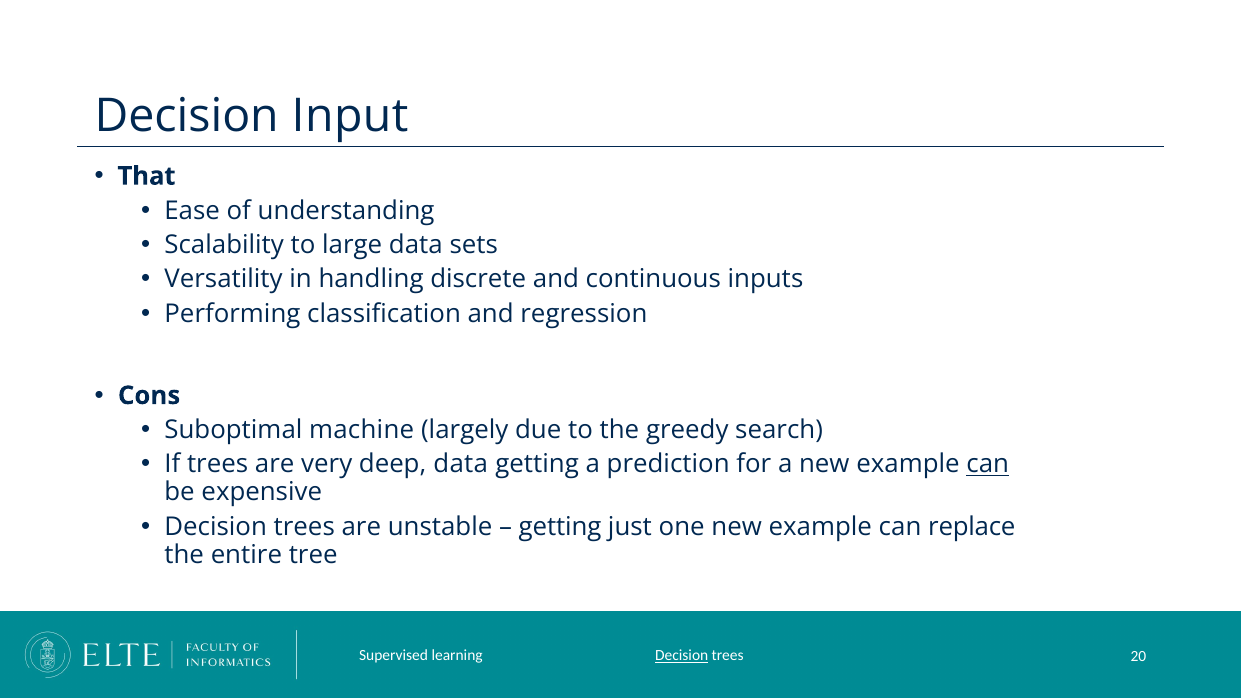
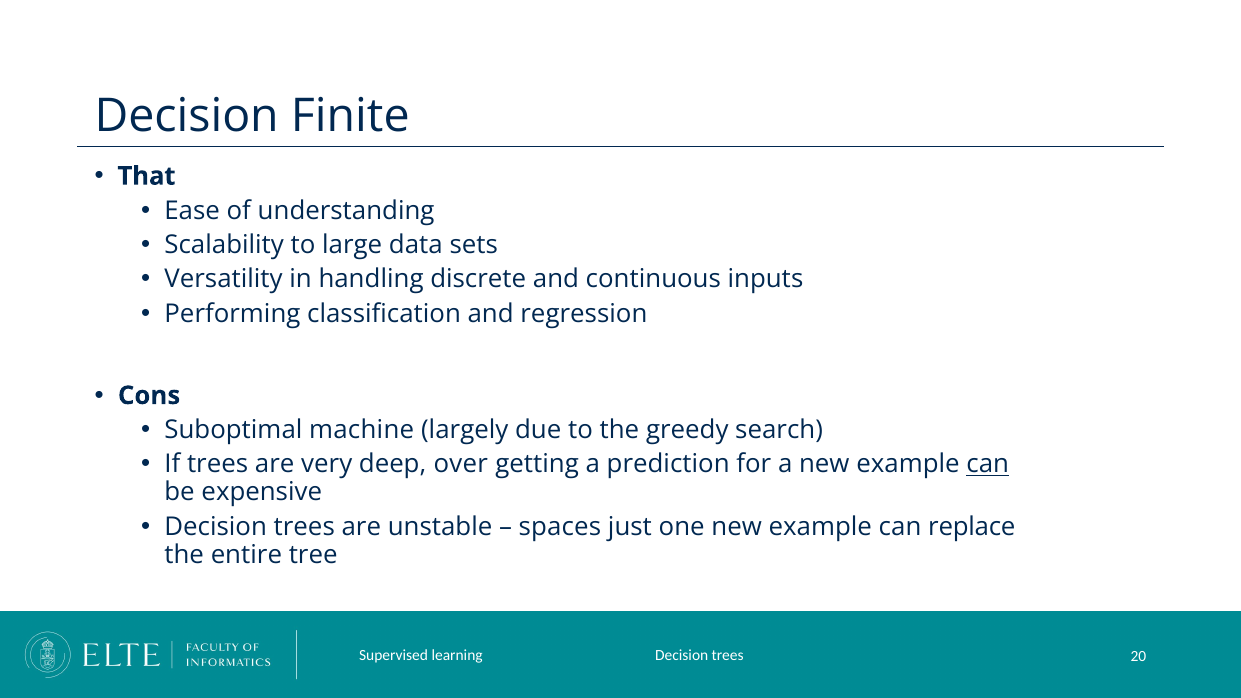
Input: Input -> Finite (350, 117)
deep data: data -> over (461, 464)
getting: getting -> spaces (560, 527)
Decision underline: present -> none (682, 656)
